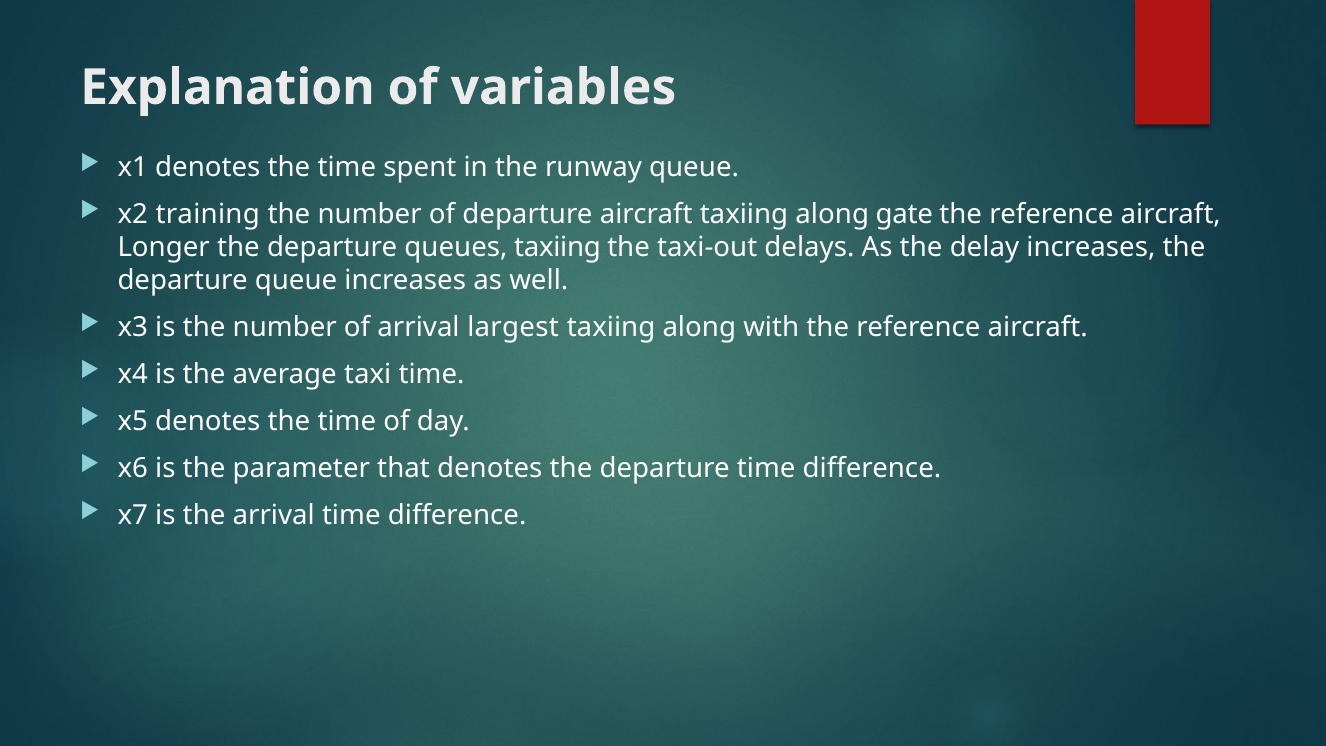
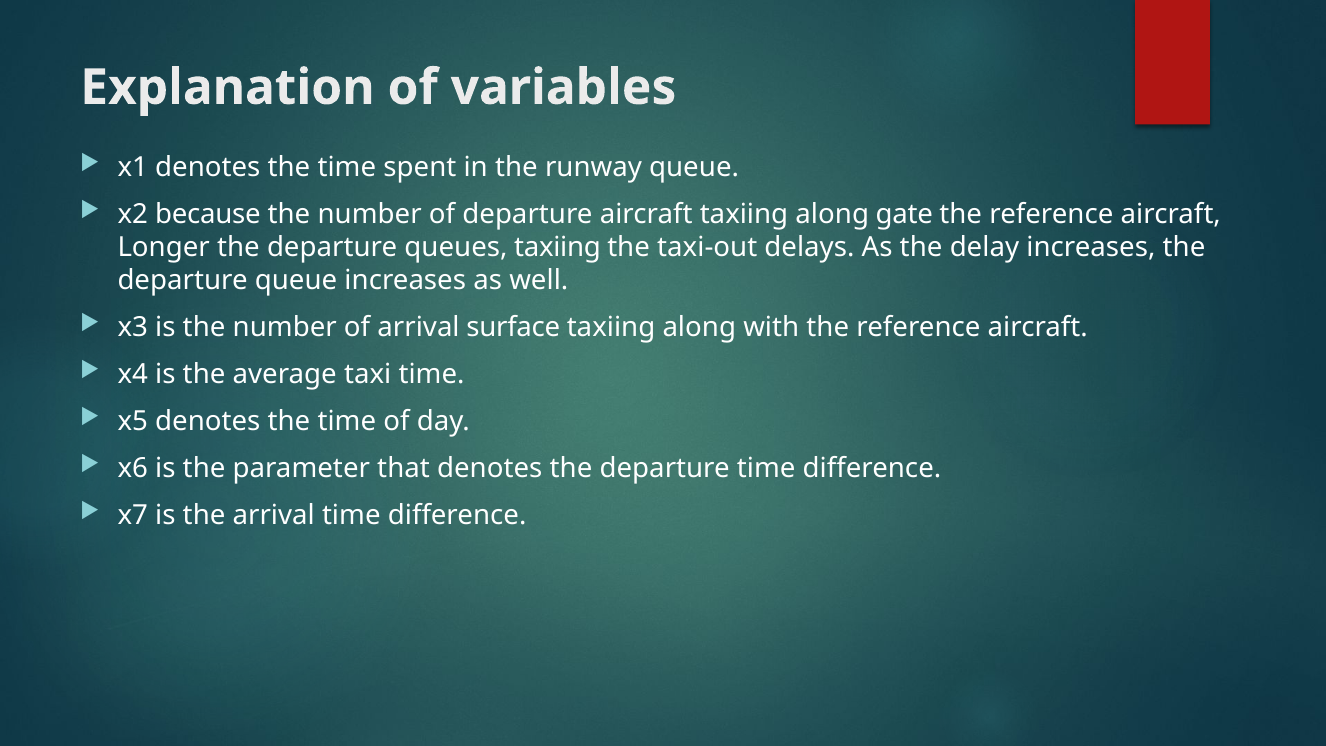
training: training -> because (208, 214)
largest: largest -> surface (513, 327)
